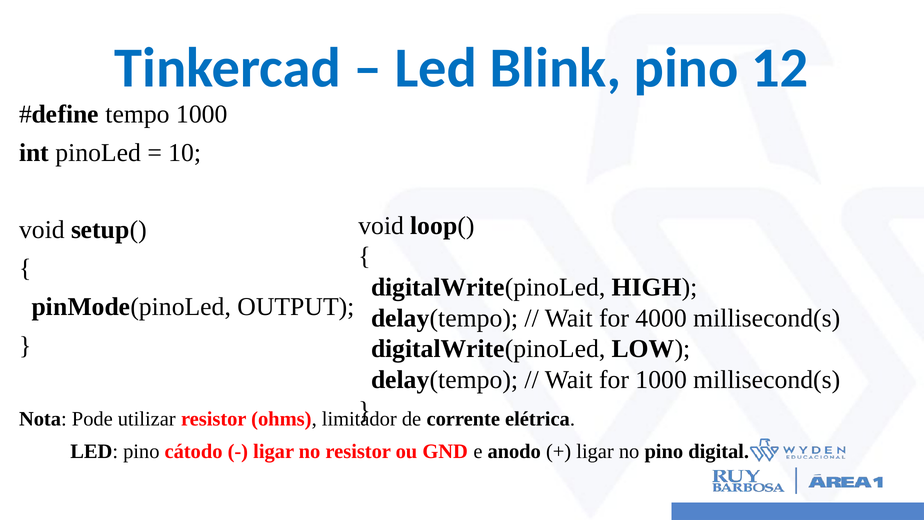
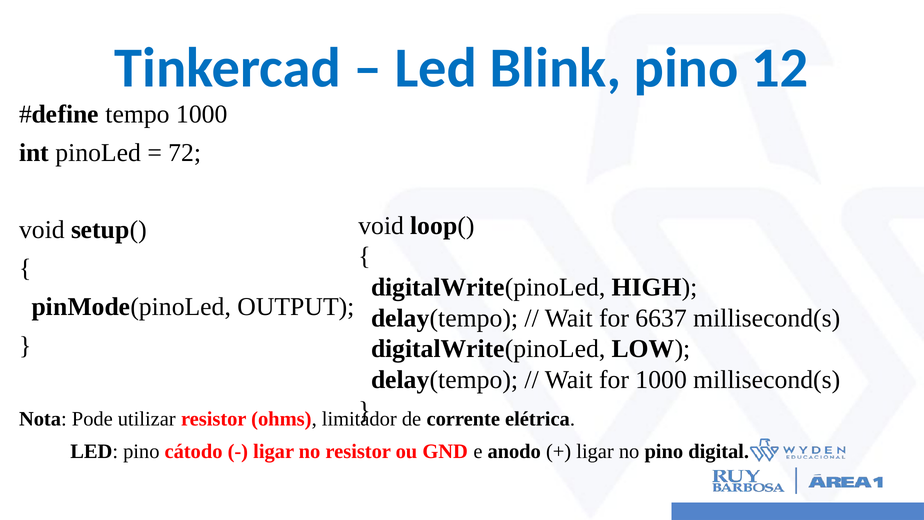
10: 10 -> 72 (185, 153)
4000: 4000 -> 6637 (661, 318)
